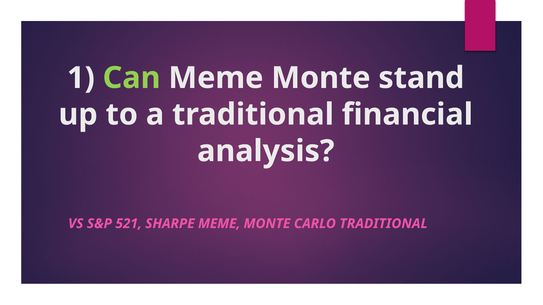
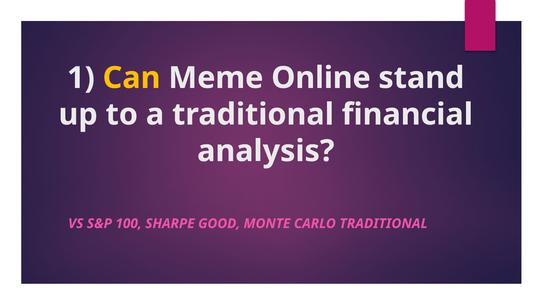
Can colour: light green -> yellow (132, 78)
Monte: Monte -> Online (321, 78)
521: 521 -> 100 (129, 224)
SHARPE MEME: MEME -> GOOD (219, 224)
